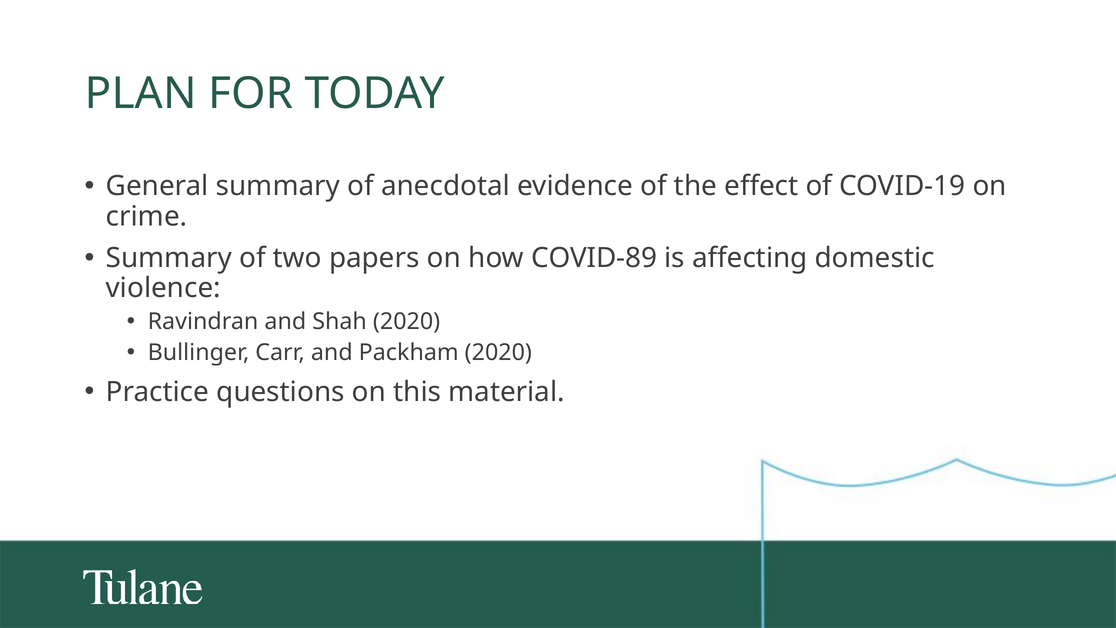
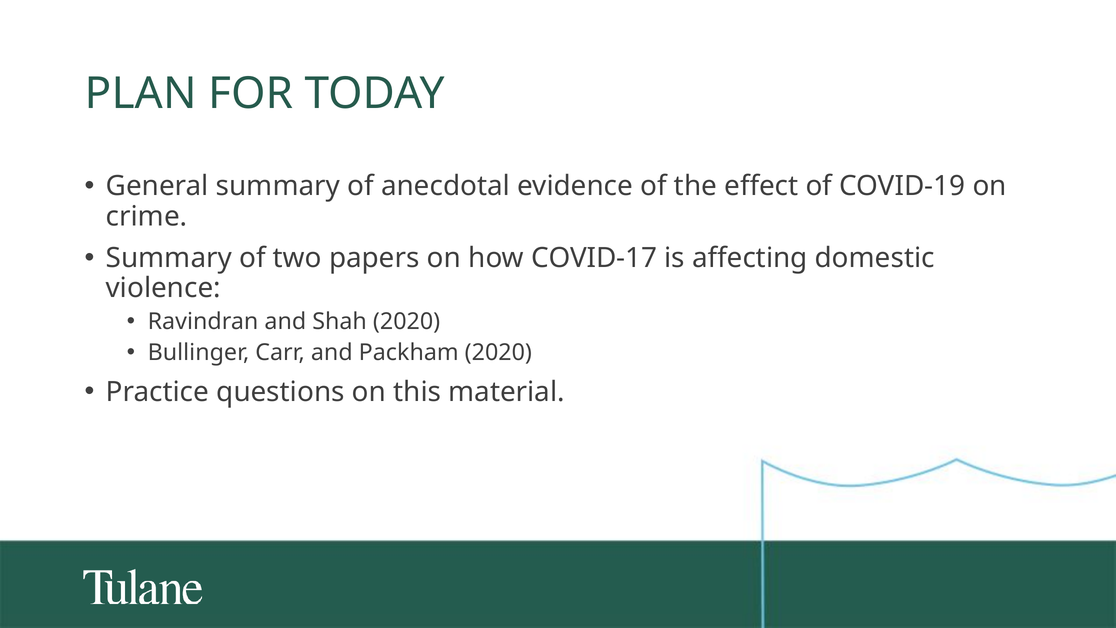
COVID-89: COVID-89 -> COVID-17 (594, 258)
